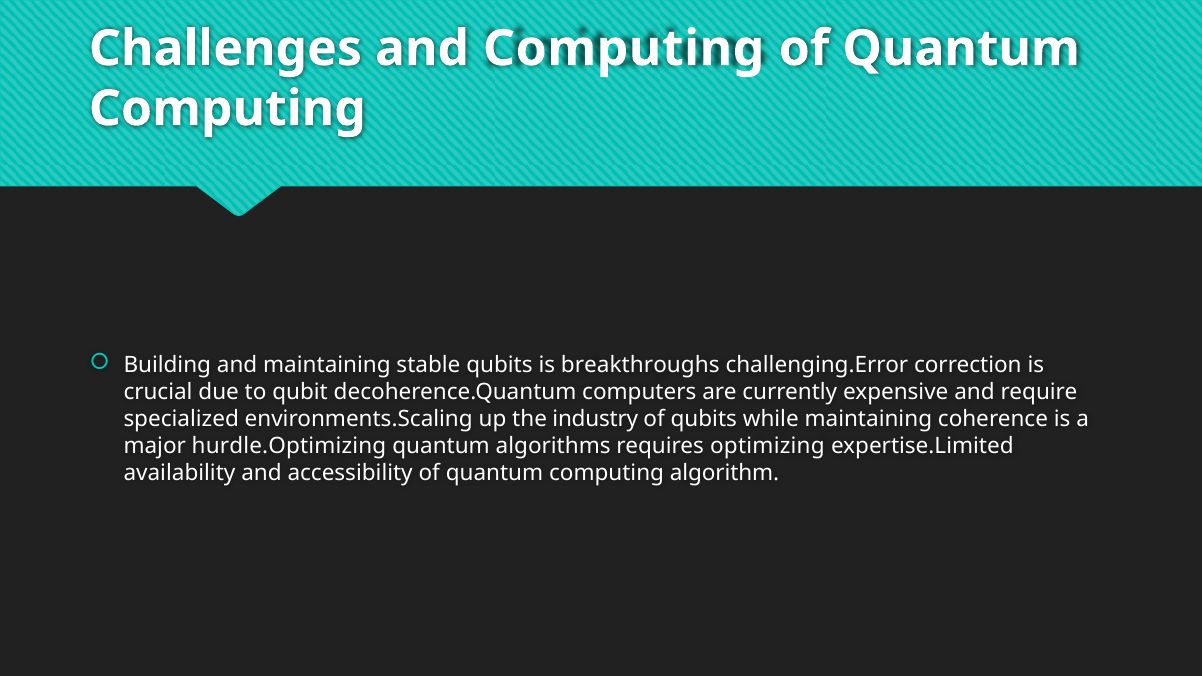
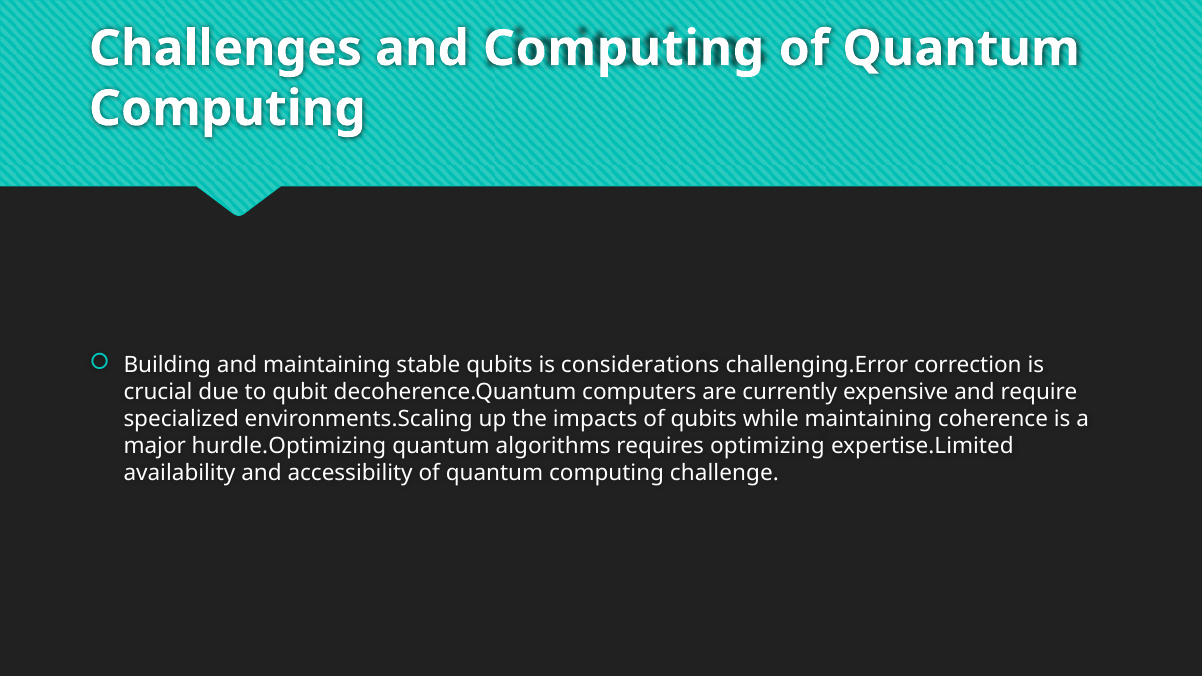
breakthroughs: breakthroughs -> considerations (640, 365)
industry: industry -> impacts (595, 419)
algorithm: algorithm -> challenge (724, 474)
